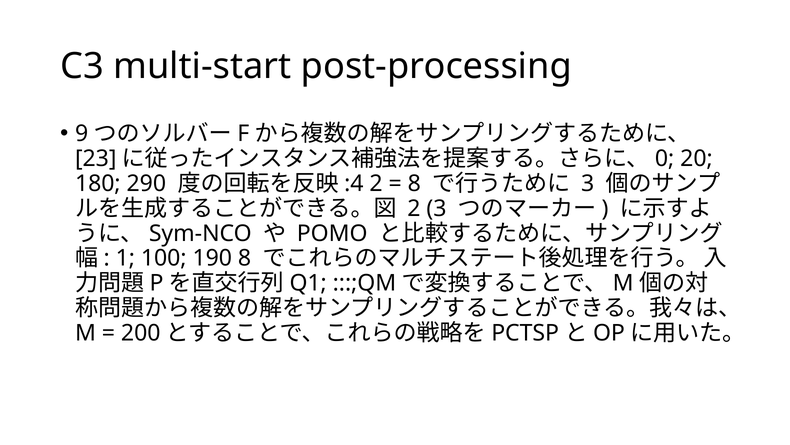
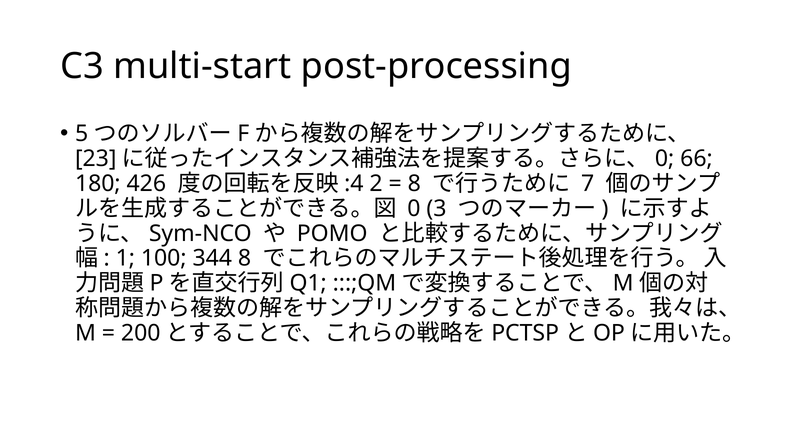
9: 9 -> 5 (82, 134)
20: 20 -> 66 (696, 158)
290: 290 -> 426 (146, 183)
3: 3 -> 7 (588, 183)
2: 2 -> 0 (414, 208)
190: 190 -> 344 (212, 258)
